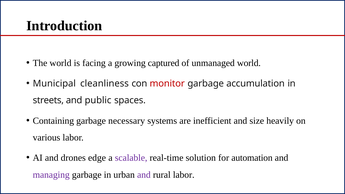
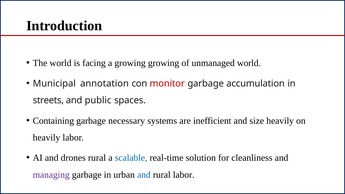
growing captured: captured -> growing (164, 63)
cleanliness: cleanliness -> annotation (104, 84)
various: various -> heavily (47, 138)
drones edge: edge -> rural (97, 158)
scalable colour: purple -> blue (131, 158)
automation: automation -> cleanliness (252, 158)
and colour: purple -> blue (144, 175)
